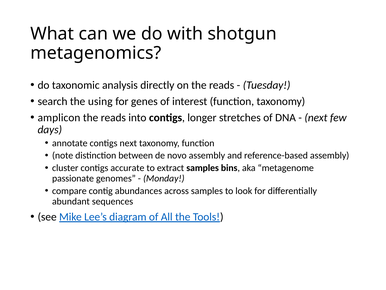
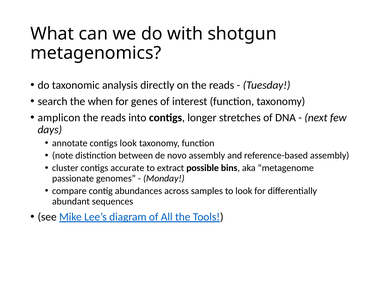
using: using -> when (100, 101)
contigs next: next -> look (128, 143)
extract samples: samples -> possible (203, 168)
